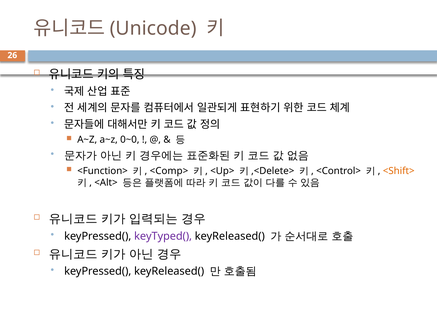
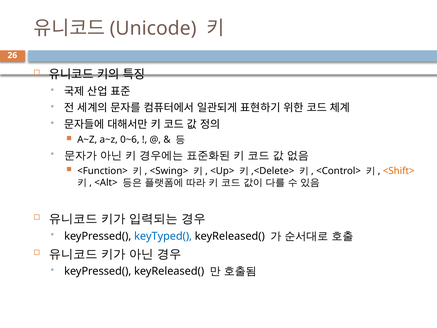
0~0: 0~0 -> 0~6 (130, 140)
<Comp>: <Comp> -> <Swing> (169, 171)
keyTyped( colour: purple -> blue (163, 236)
